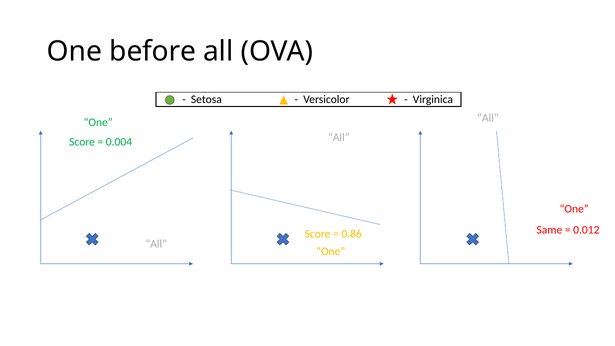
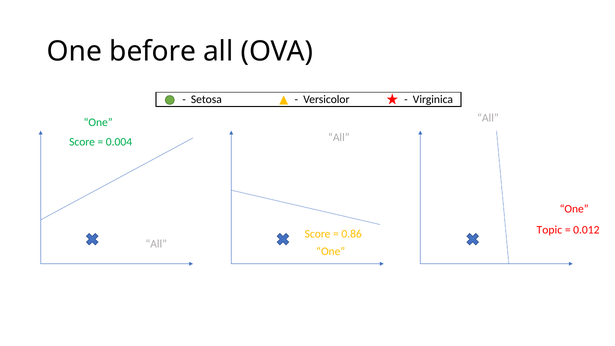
Same: Same -> Topic (549, 230)
